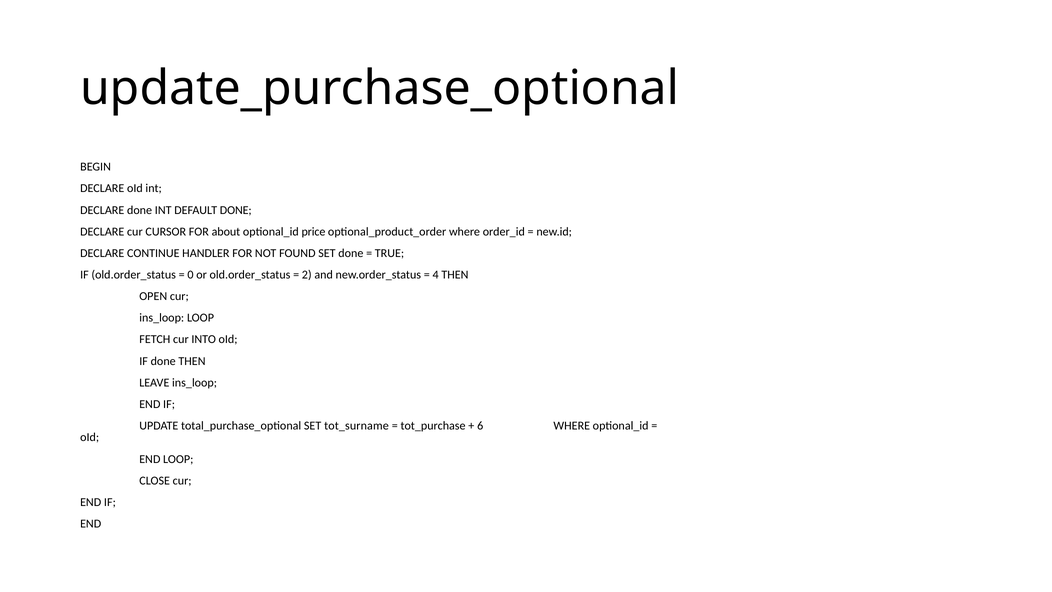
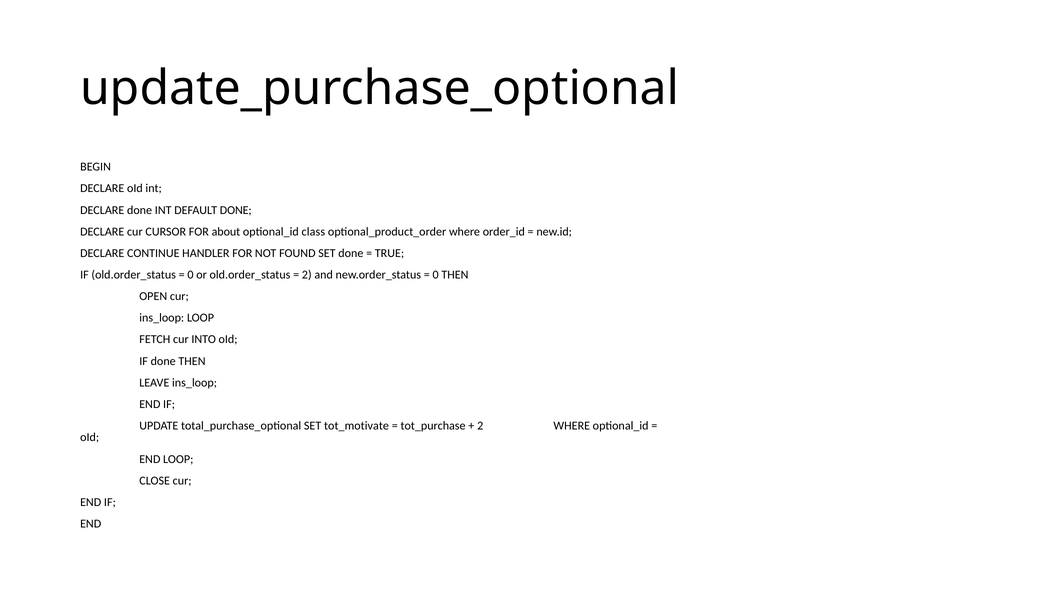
price: price -> class (313, 232)
4: 4 -> 0 (436, 275)
tot_surname: tot_surname -> tot_motivate (357, 426)
6: 6 -> 2 (480, 426)
